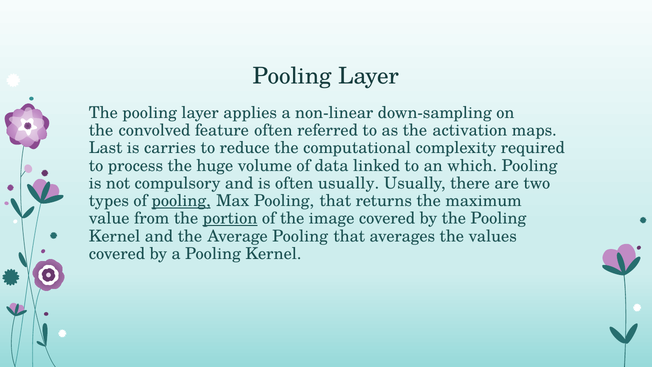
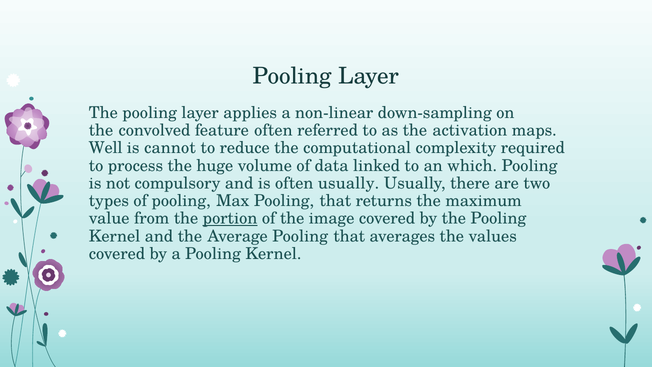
Last: Last -> Well (106, 148)
carries: carries -> cannot (170, 148)
pooling underline: present -> none (181, 201)
